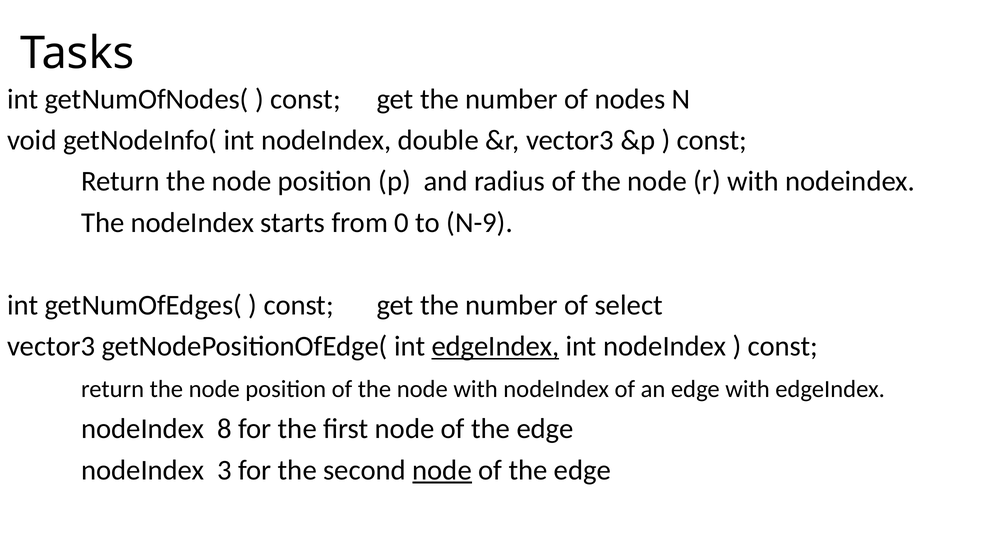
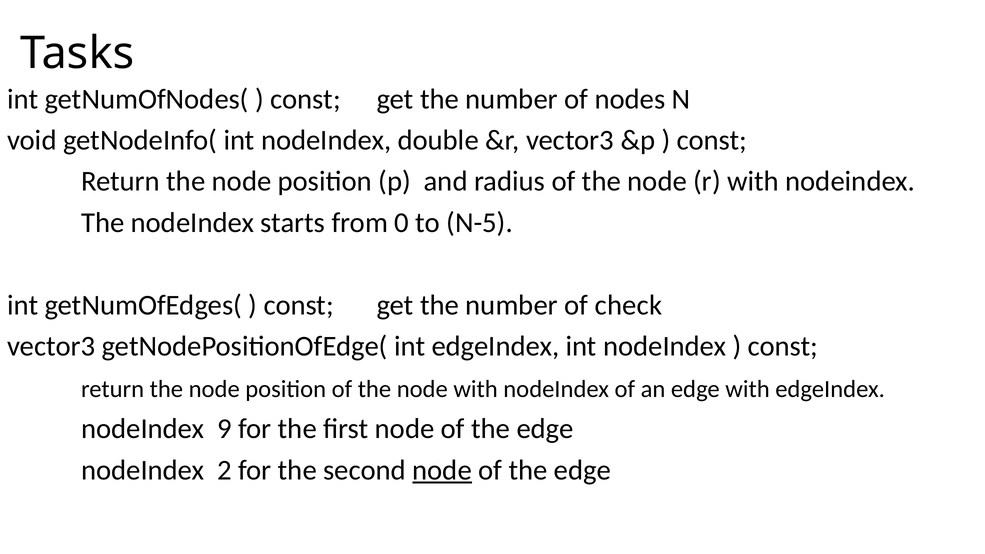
N-9: N-9 -> N-5 (480, 223)
select: select -> check (629, 305)
edgeIndex underline: present -> none (495, 346)
8: 8 -> 9 (224, 429)
3: 3 -> 2 (224, 470)
